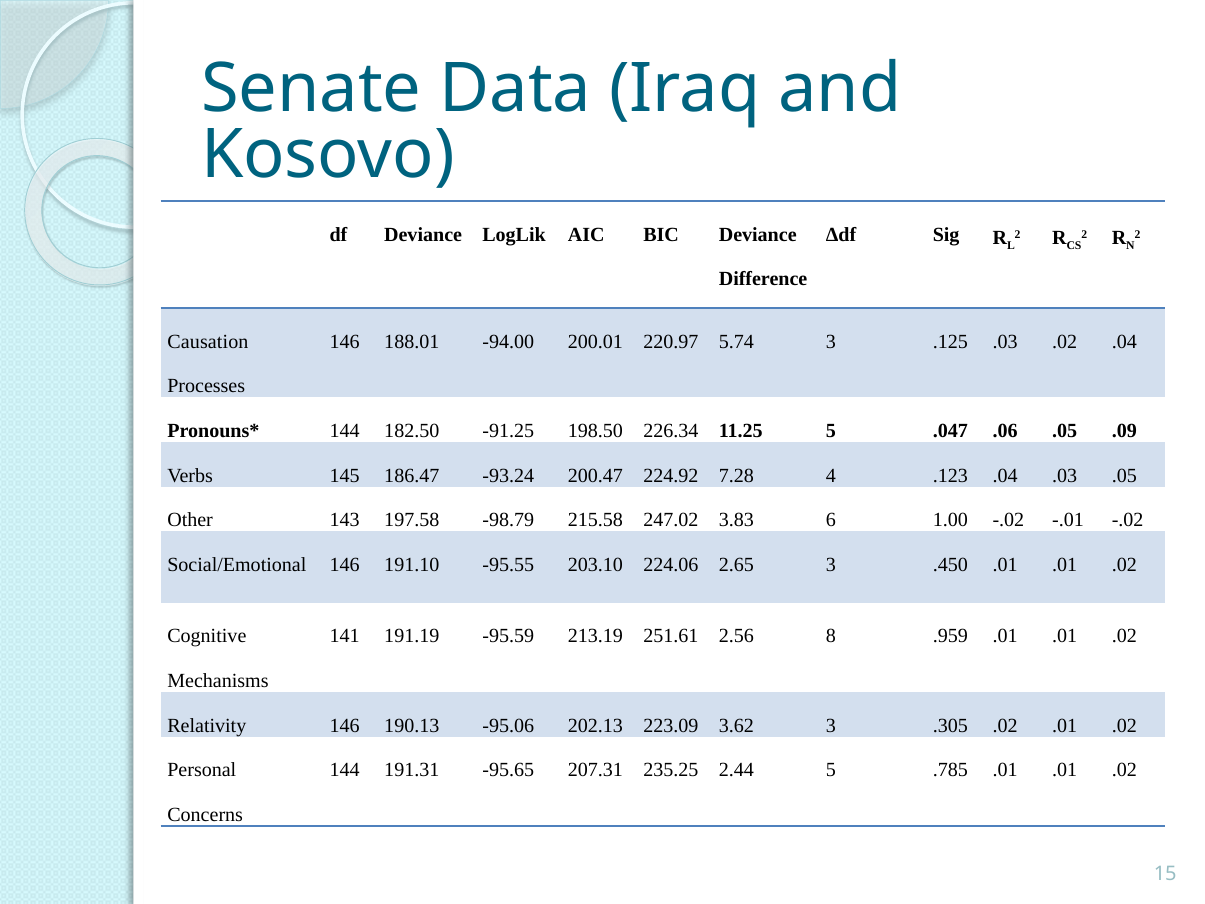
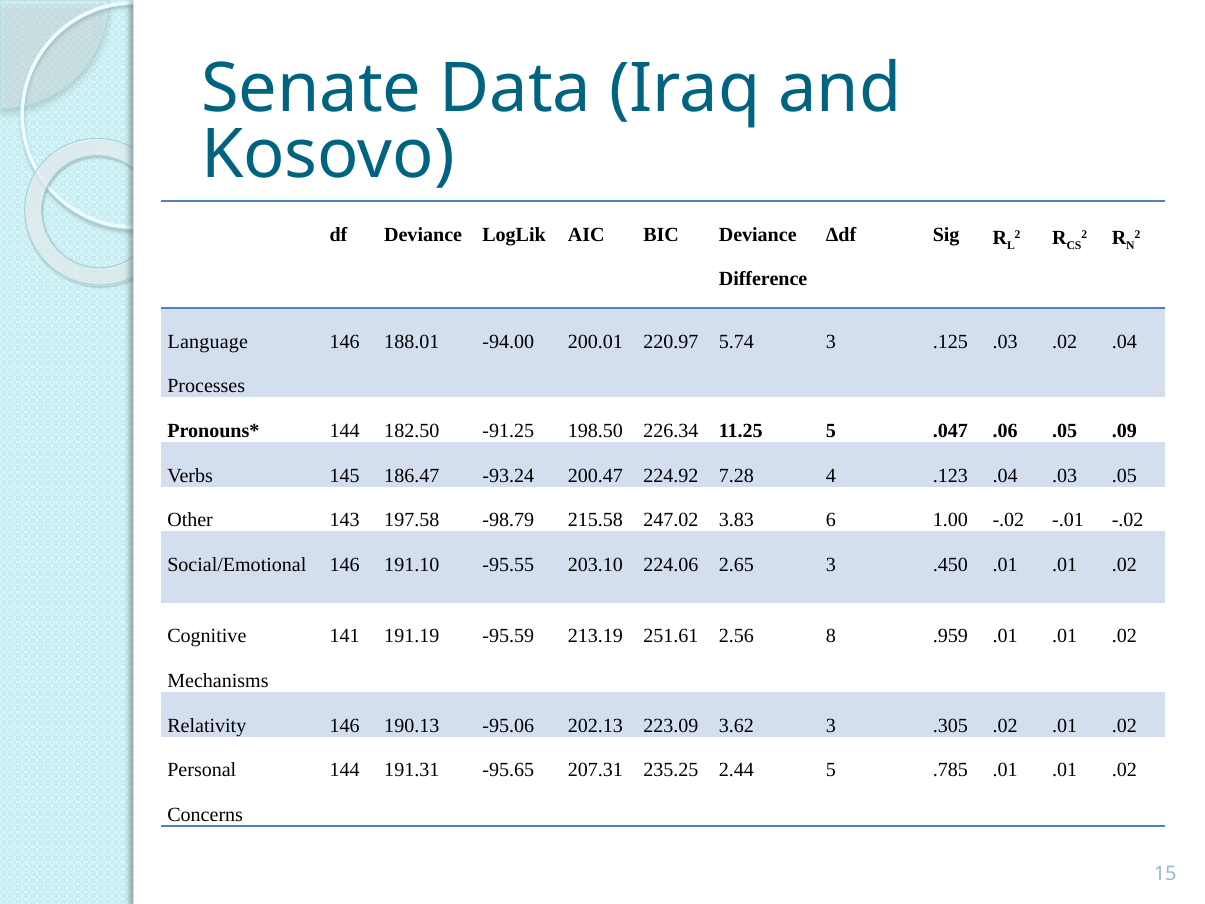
Causation: Causation -> Language (208, 341)
